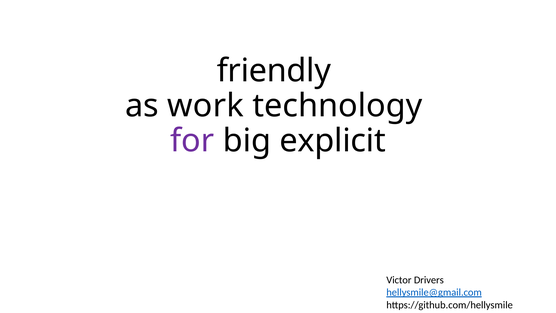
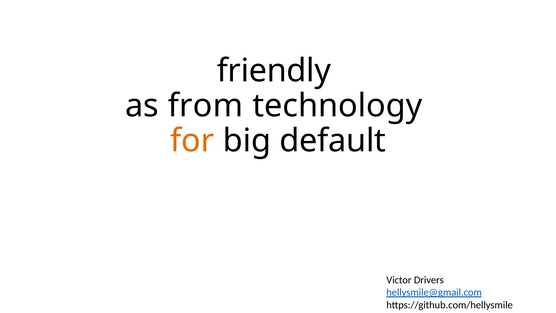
work: work -> from (205, 106)
for colour: purple -> orange (192, 141)
explicit: explicit -> default (333, 141)
